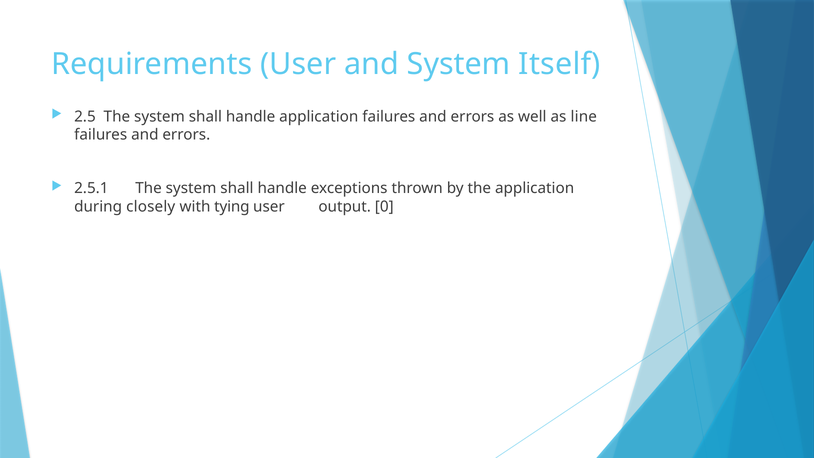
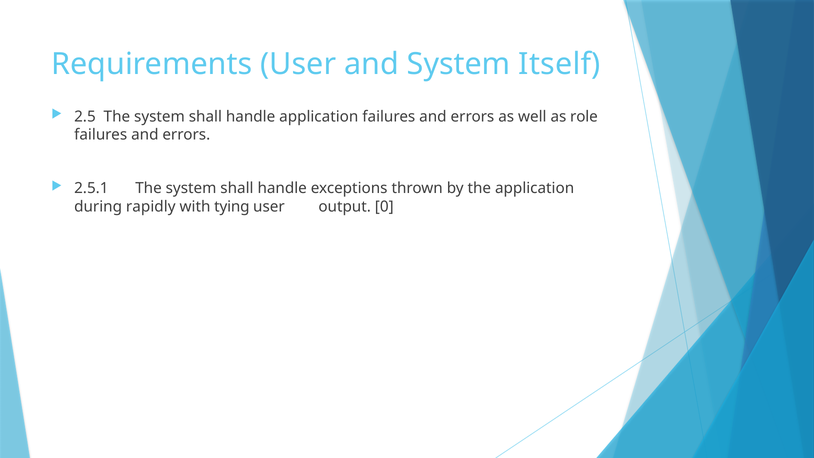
line: line -> role (584, 116)
closely: closely -> rapidly (151, 207)
